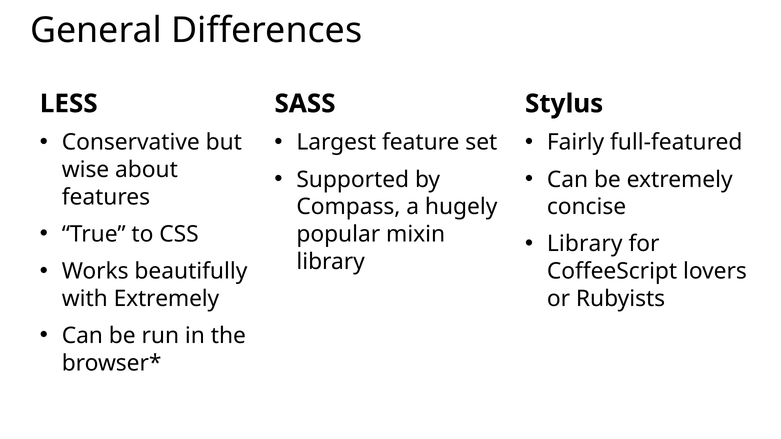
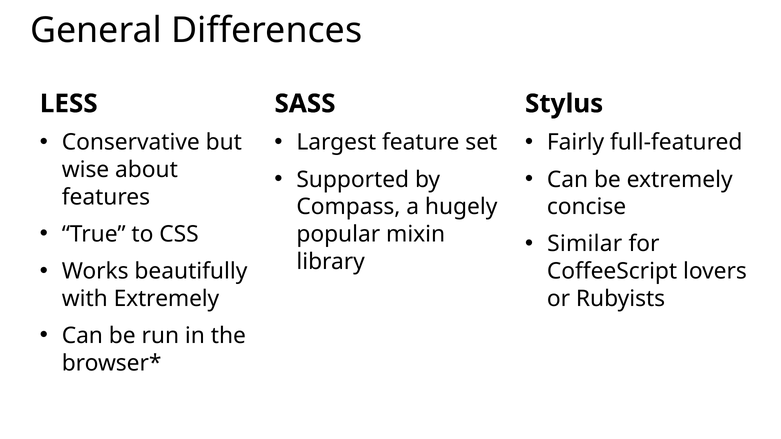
Library: Library -> Similar (585, 244)
